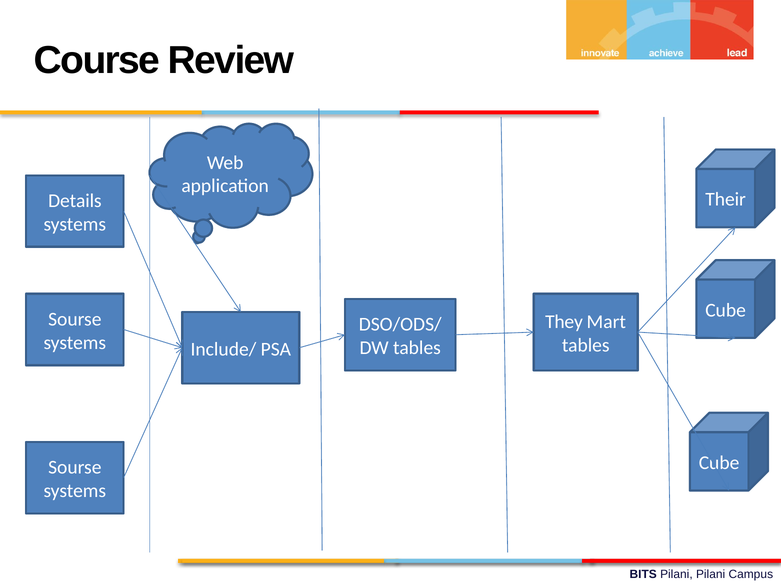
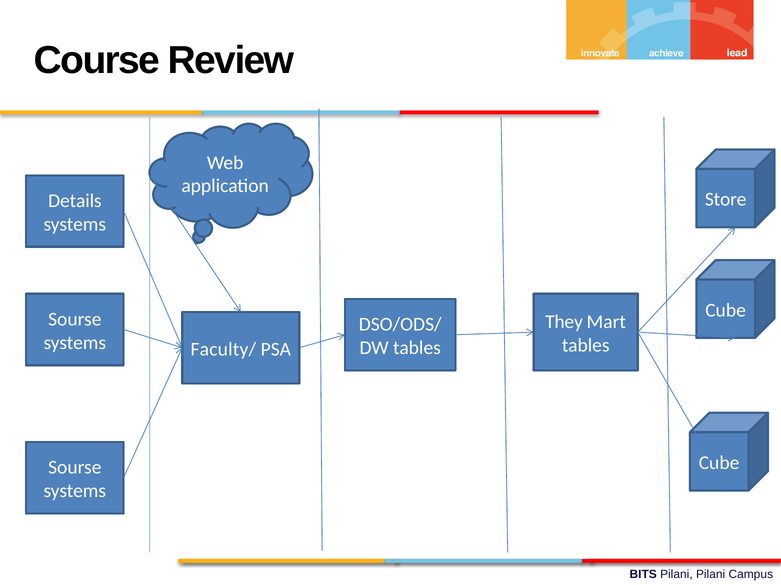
Their: Their -> Store (726, 200)
Include/: Include/ -> Faculty/ (223, 350)
